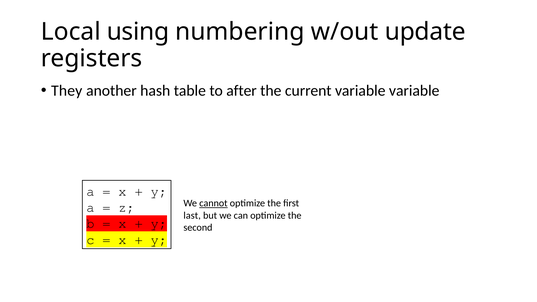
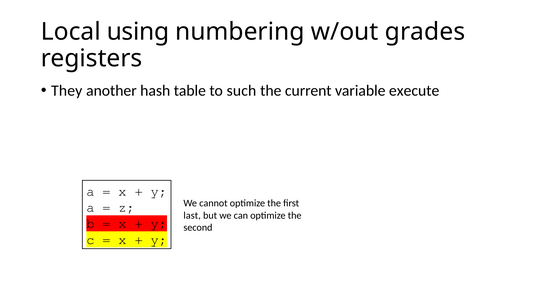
update: update -> grades (425, 32)
after: after -> such (241, 91)
variable variable: variable -> execute (414, 91)
cannot underline: present -> none (213, 203)
